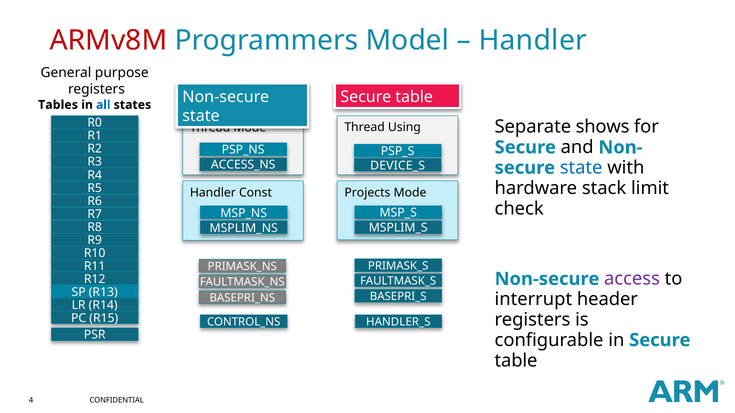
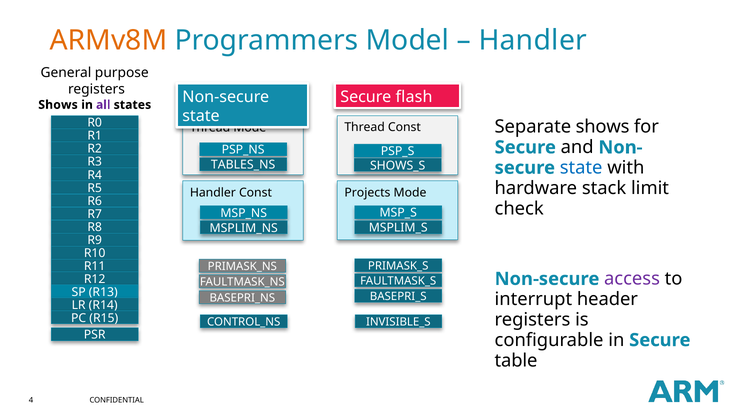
ARMv8M colour: red -> orange (108, 41)
table: table -> flash (414, 97)
Tables: Tables -> Shows (58, 105)
all colour: blue -> purple (103, 105)
Thread Using: Using -> Const (404, 128)
ACCESS_NS: ACCESS_NS -> TABLES_NS (243, 165)
DEVICE_S: DEVICE_S -> SHOWS_S (398, 166)
HANDLER_S: HANDLER_S -> INVISIBLE_S (398, 322)
